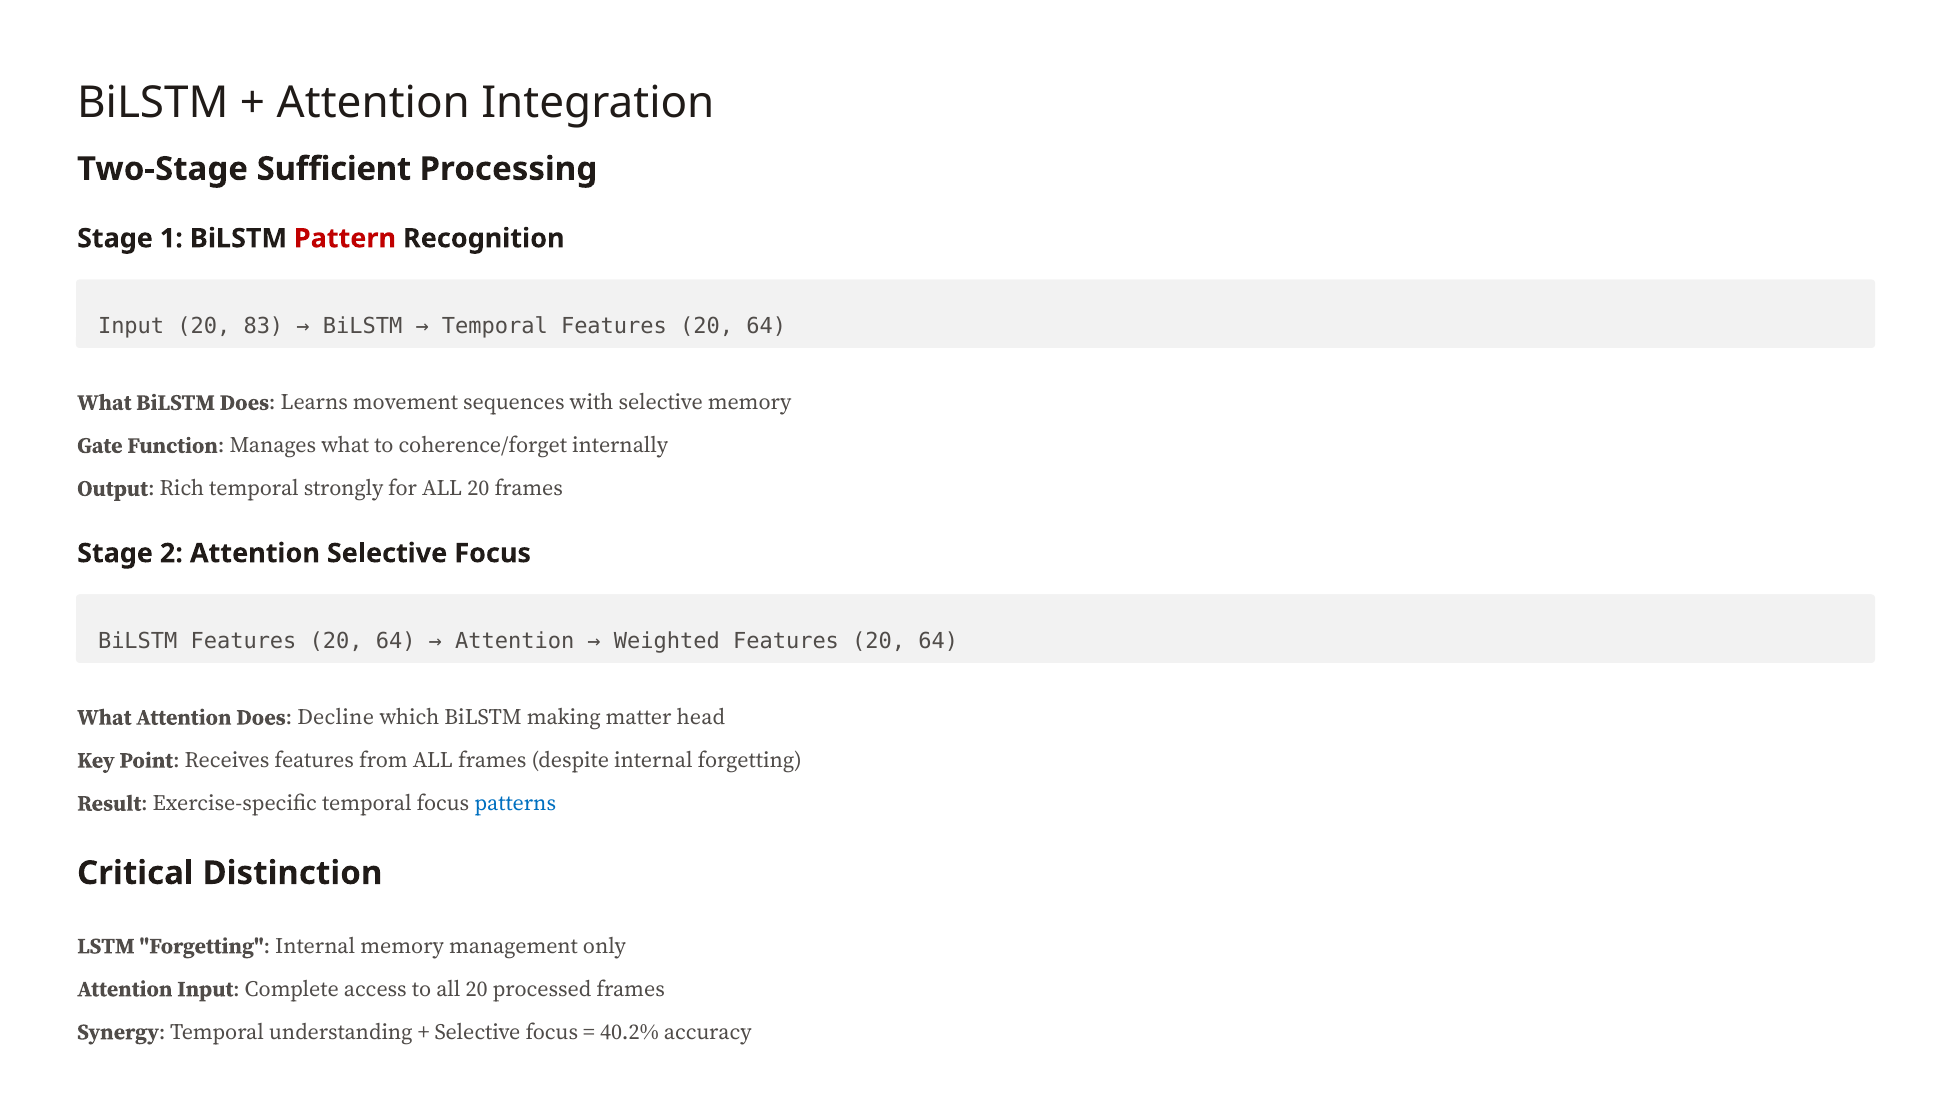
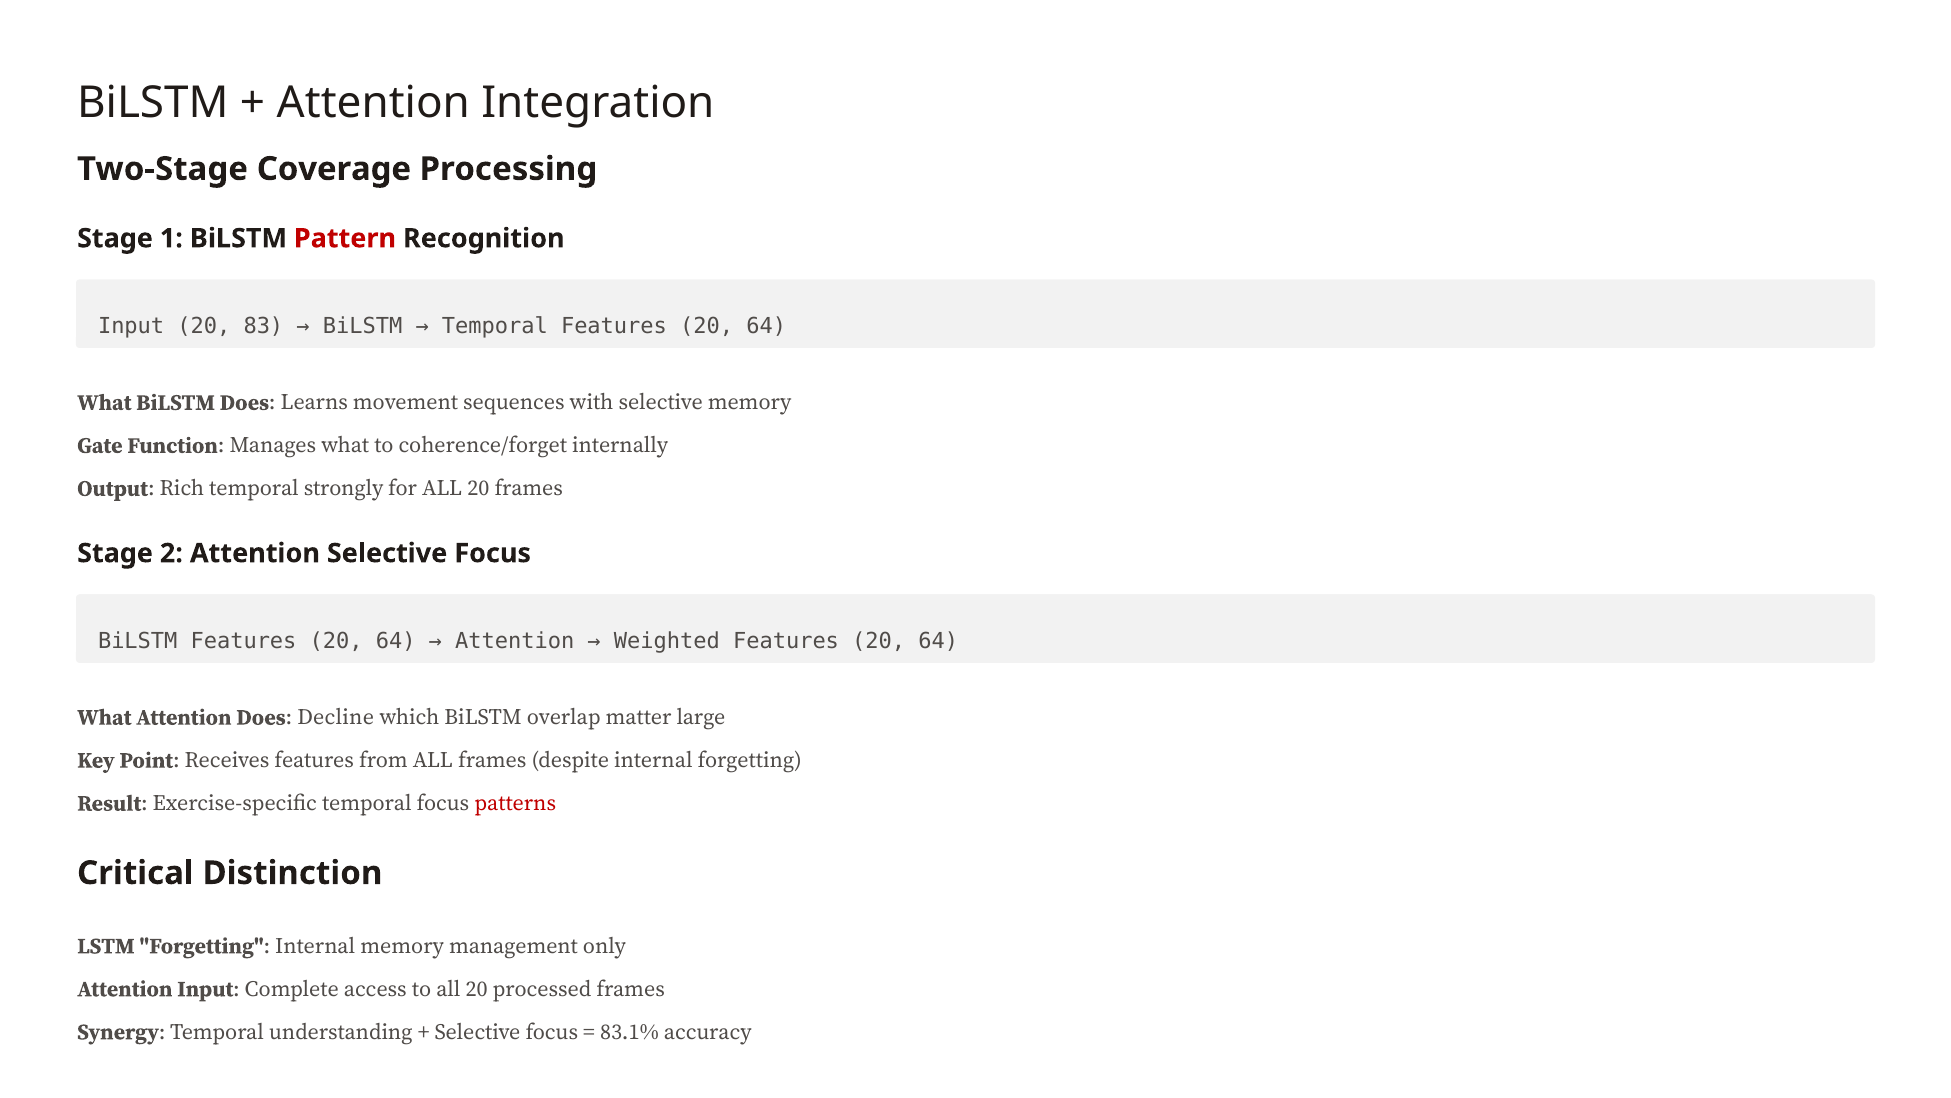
Sufficient: Sufficient -> Coverage (334, 169)
making: making -> overlap (564, 717)
head: head -> large (701, 717)
patterns colour: blue -> red (515, 803)
40.2%: 40.2% -> 83.1% (629, 1032)
